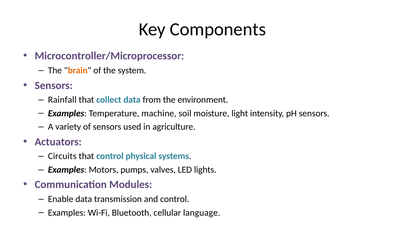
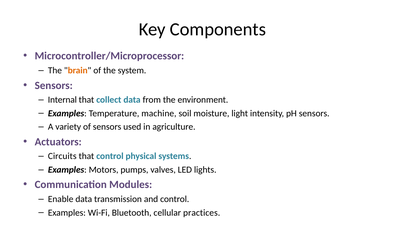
Rainfall: Rainfall -> Internal (62, 100)
language: language -> practices (202, 212)
